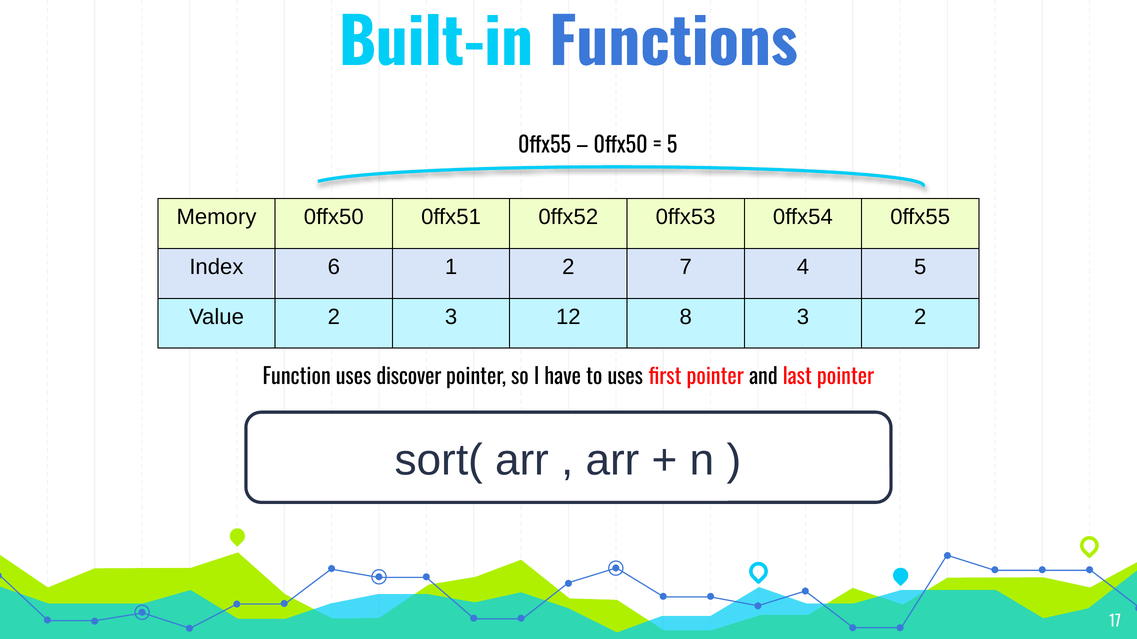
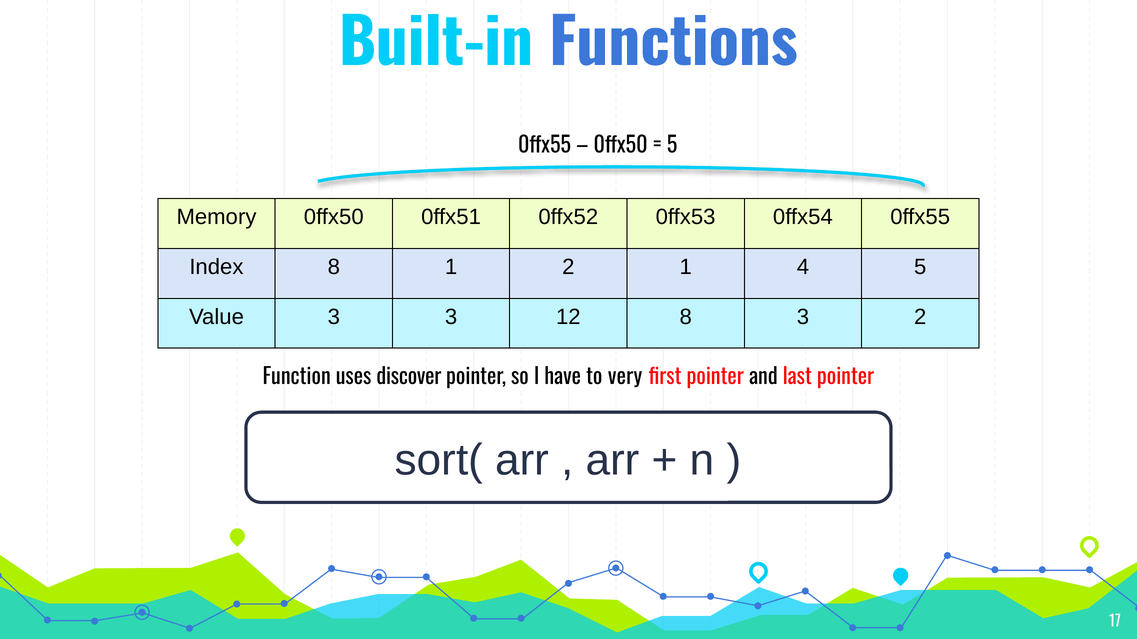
Index 6: 6 -> 8 (334, 267)
2 7: 7 -> 1 (686, 267)
Value 2: 2 -> 3 (334, 317)
to uses: uses -> very (625, 377)
